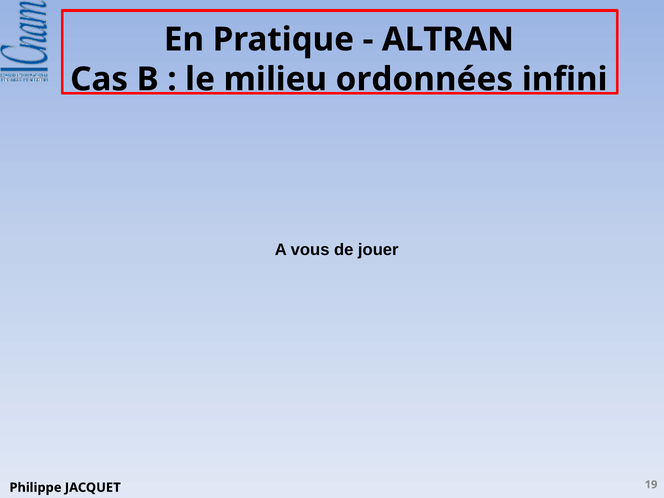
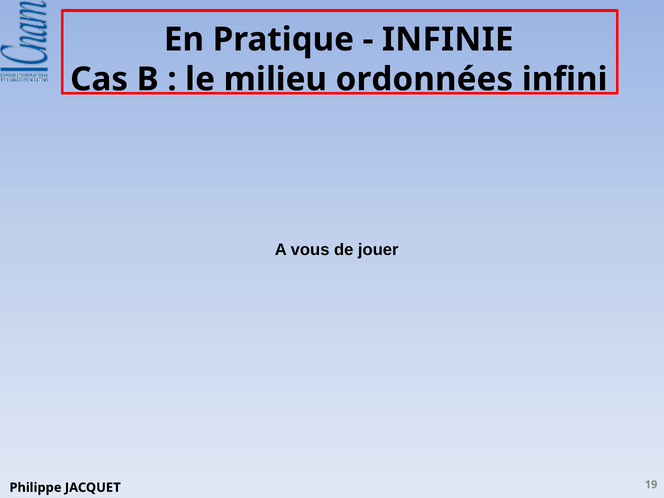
ALTRAN: ALTRAN -> INFINIE (448, 39)
